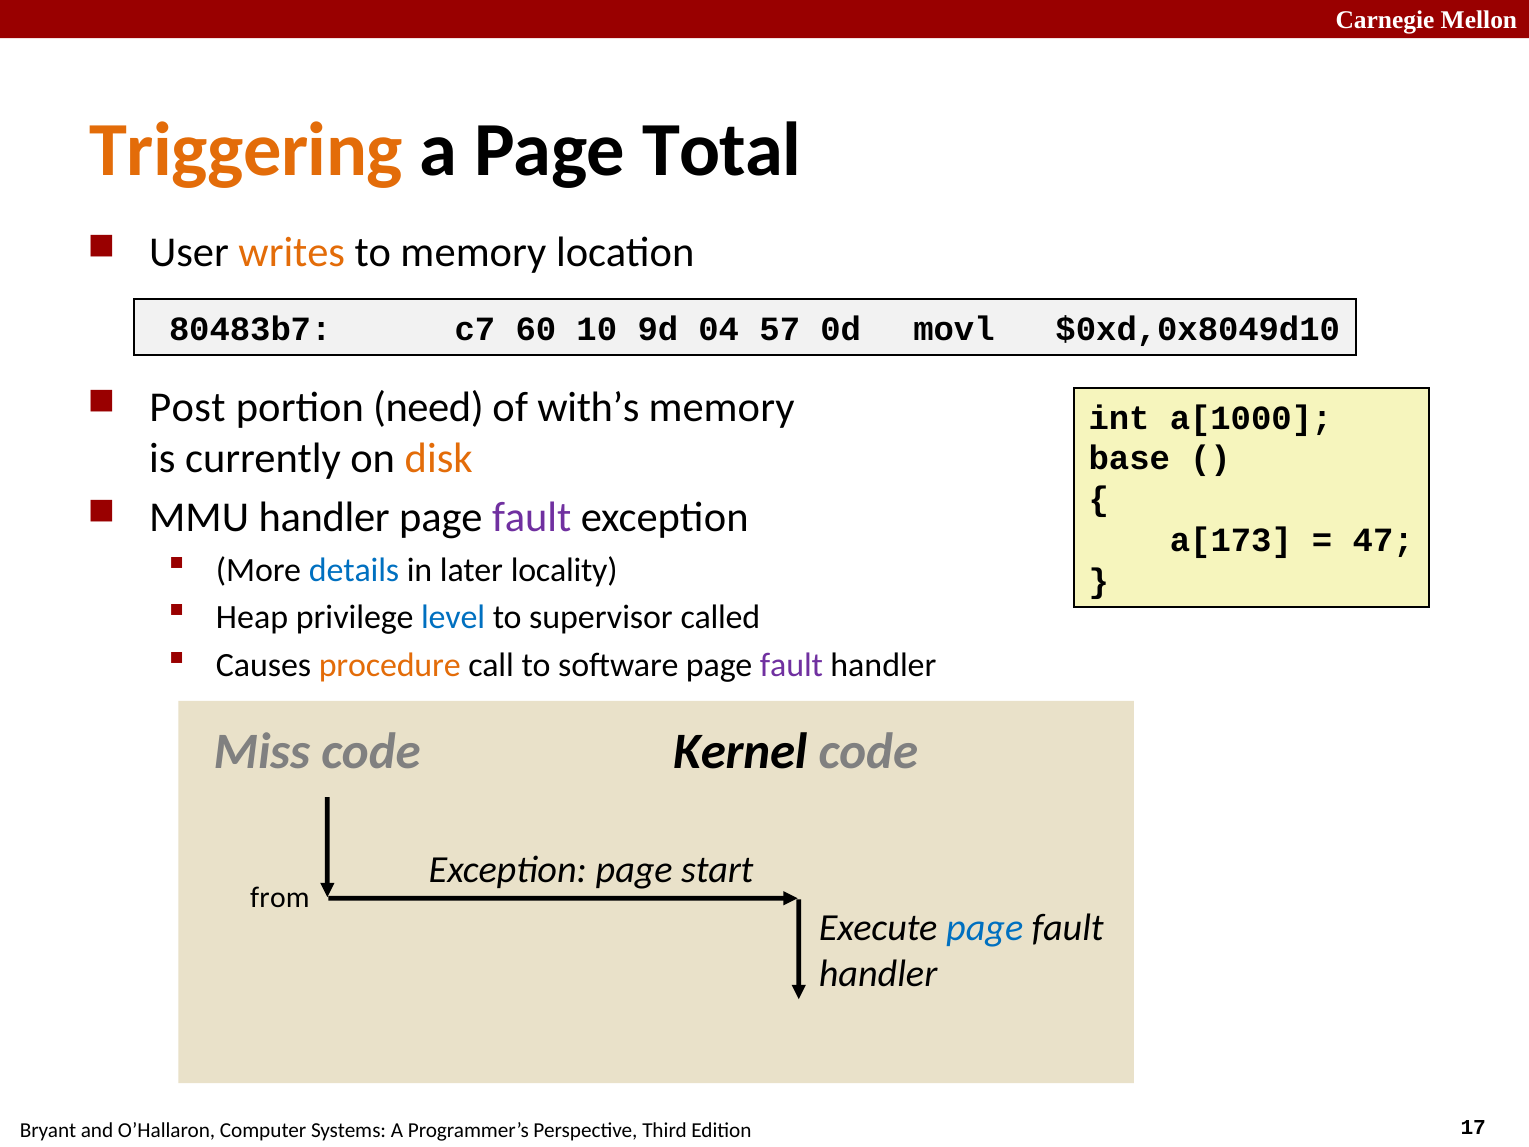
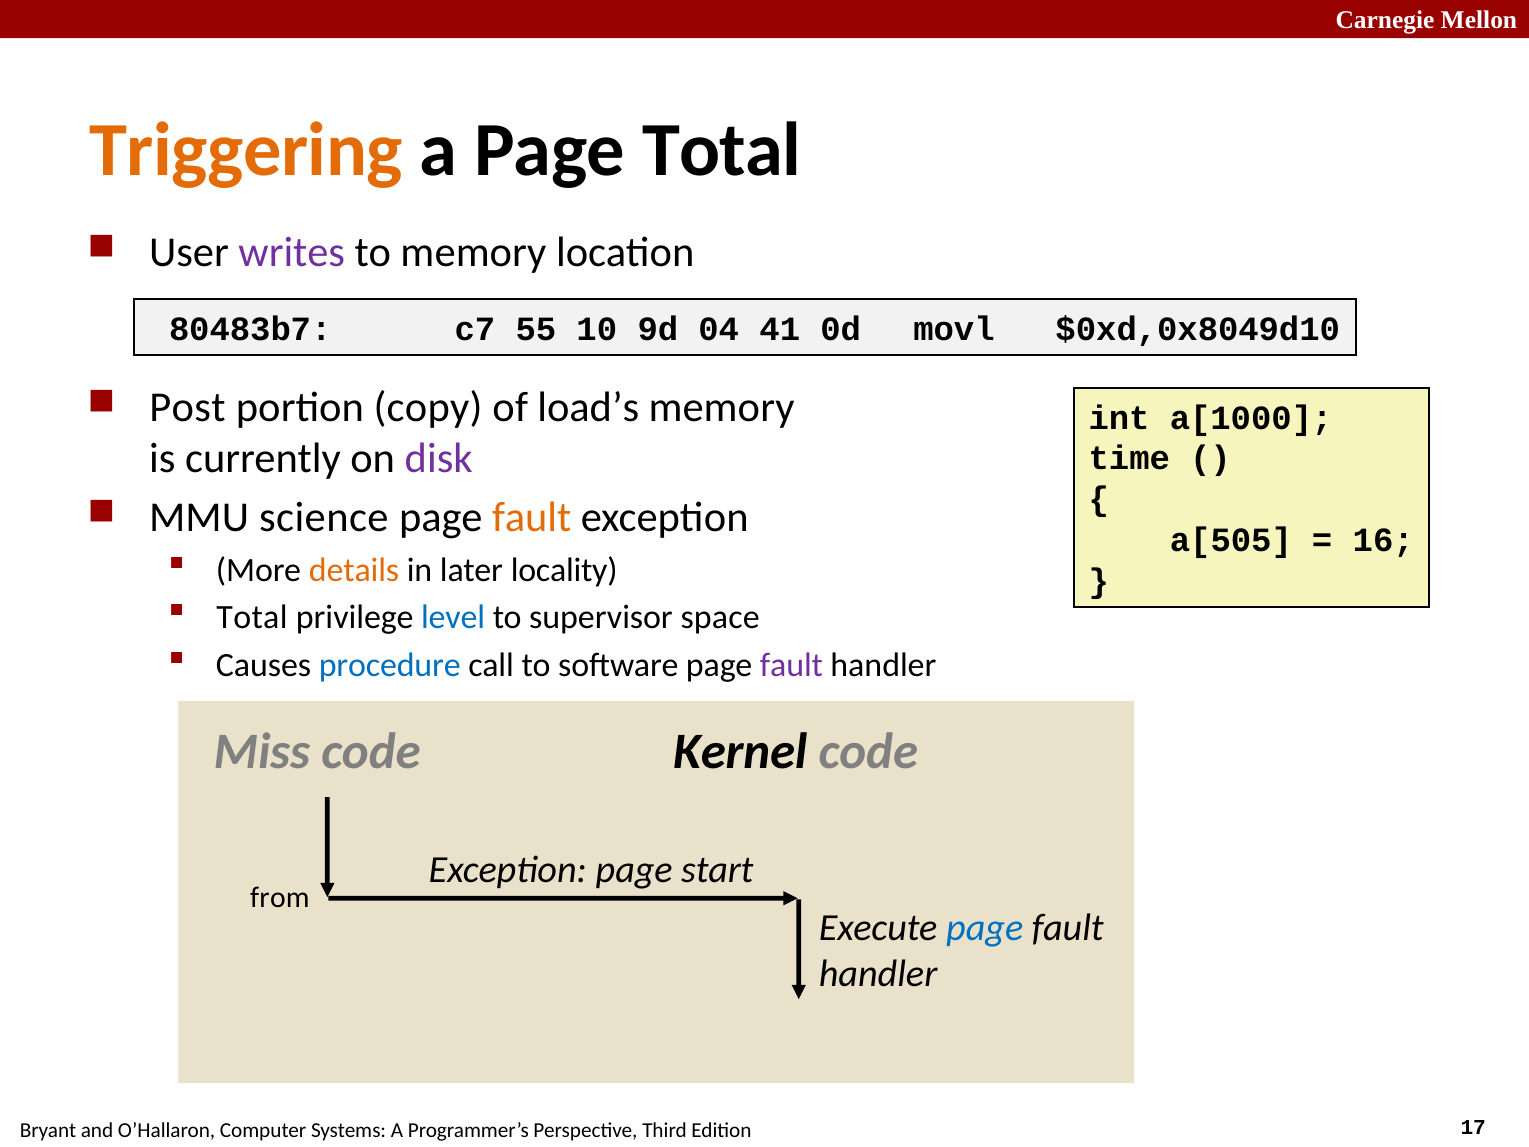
writes colour: orange -> purple (292, 253)
60: 60 -> 55 (536, 329)
57: 57 -> 41 (780, 329)
need: need -> copy (428, 407)
with’s: with’s -> load’s (588, 407)
disk colour: orange -> purple (439, 458)
base: base -> time (1129, 459)
MMU handler: handler -> science (324, 518)
fault colour: purple -> orange (532, 518)
a[173: a[173 -> a[505 (1231, 540)
47: 47 -> 16 (1383, 540)
details colour: blue -> orange (354, 570)
Heap: Heap -> Total (252, 617)
called: called -> space (720, 617)
procedure colour: orange -> blue (390, 665)
